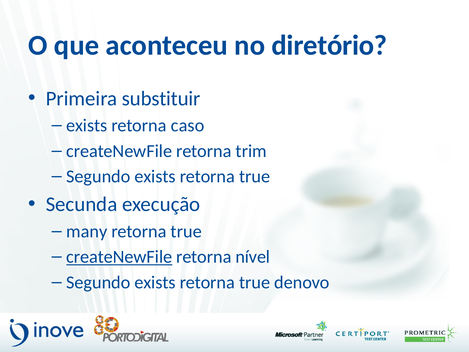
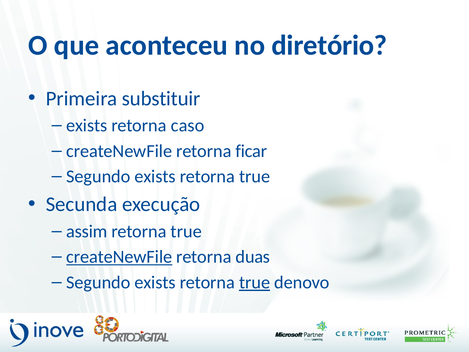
trim: trim -> ficar (251, 151)
many: many -> assim (87, 231)
nível: nível -> duas (253, 257)
true underline: none -> present (255, 282)
